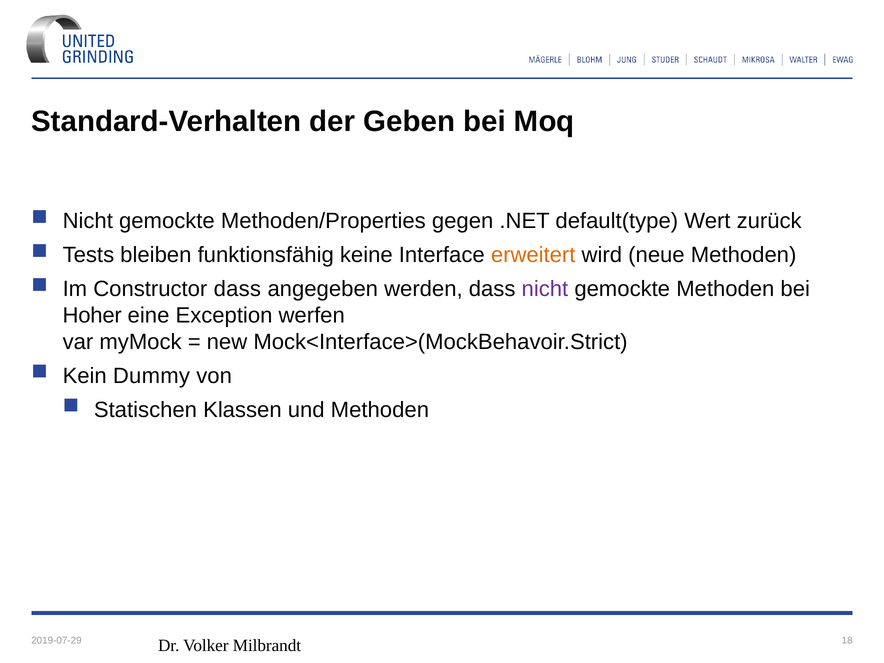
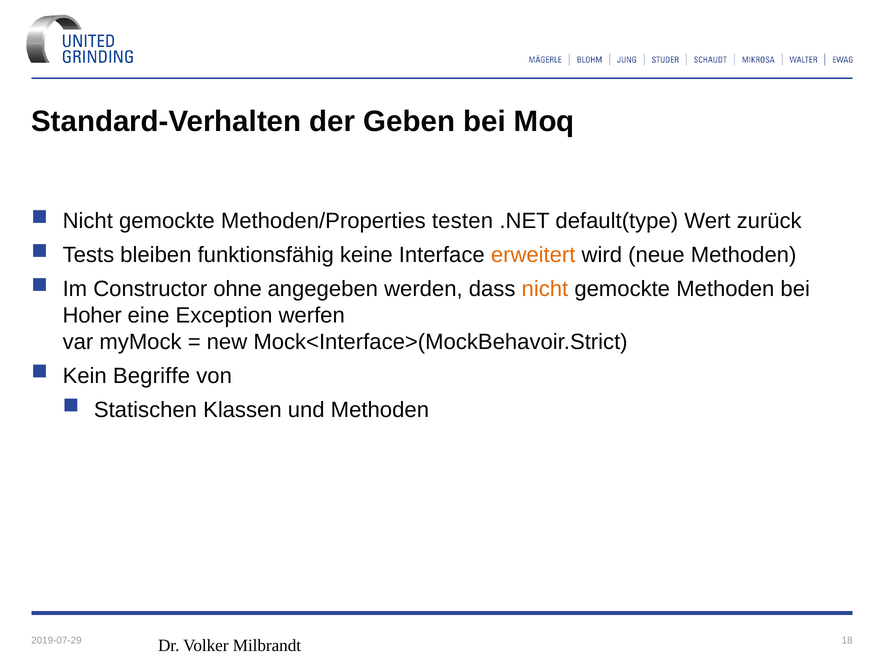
gegen: gegen -> testen (463, 221)
Constructor dass: dass -> ohne (238, 289)
nicht colour: purple -> orange (545, 289)
Dummy: Dummy -> Begriffe (151, 376)
